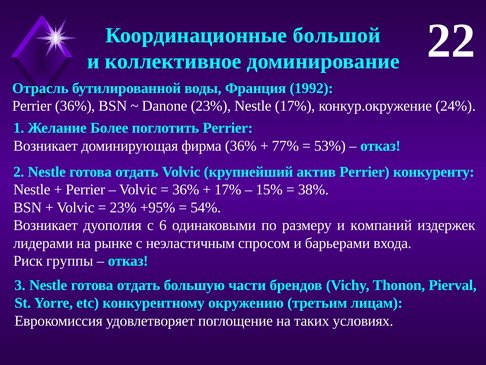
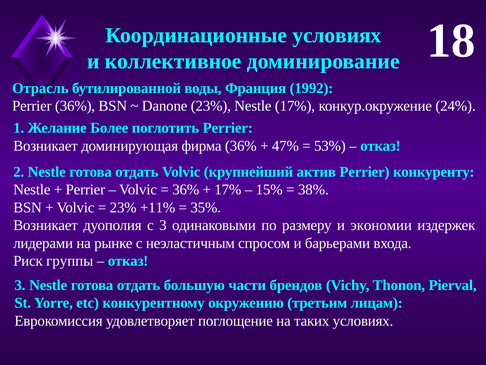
Координационные большой: большой -> условиях (337, 35)
22: 22 -> 18 (451, 41)
77%: 77% -> 47% (285, 146)
+95%: +95% -> +11% (158, 207)
54%: 54% -> 35% (206, 207)
с 6: 6 -> 3 (163, 225)
компаний: компаний -> экономии (381, 225)
